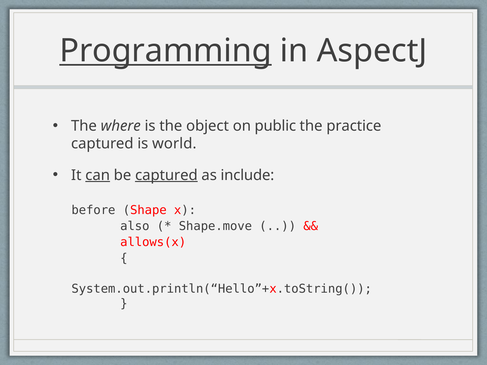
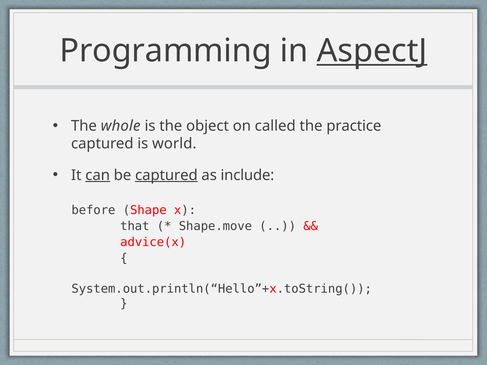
Programming underline: present -> none (166, 51)
AspectJ underline: none -> present (372, 51)
where: where -> whole (121, 126)
public: public -> called (275, 126)
also: also -> that (135, 226)
allows(x: allows(x -> advice(x (153, 242)
